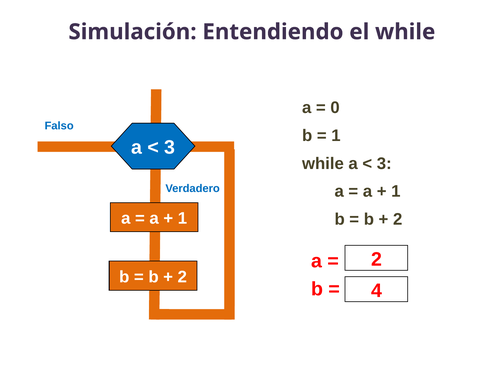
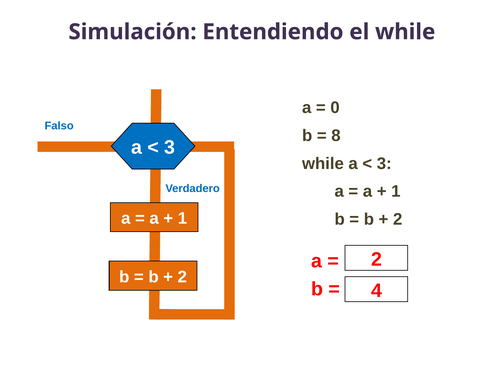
1: 1 -> 8 (336, 136)
